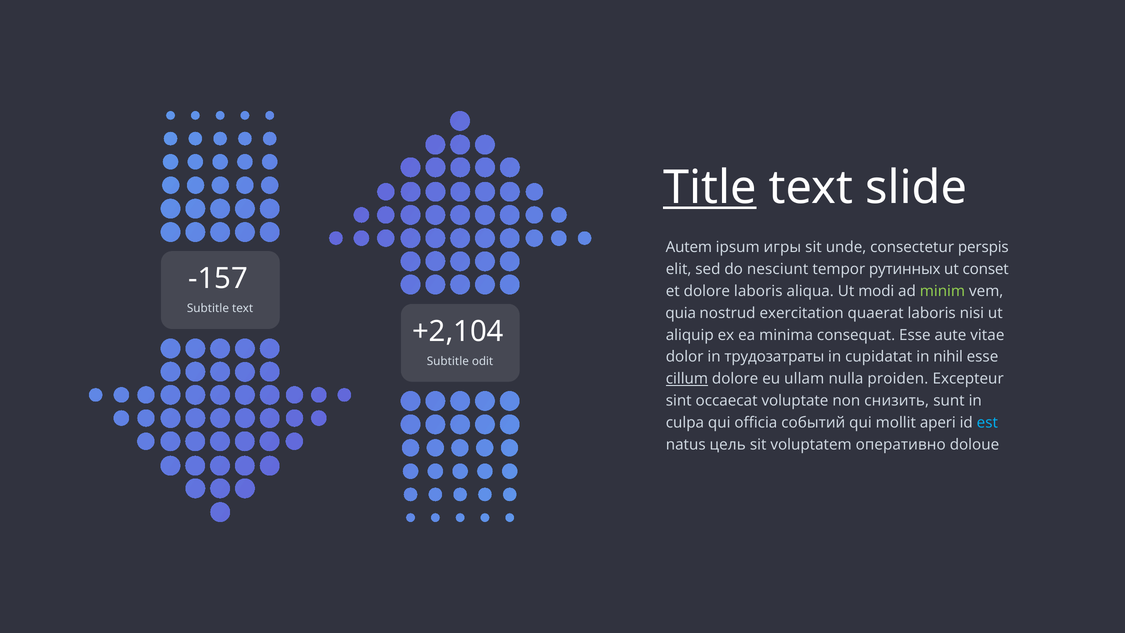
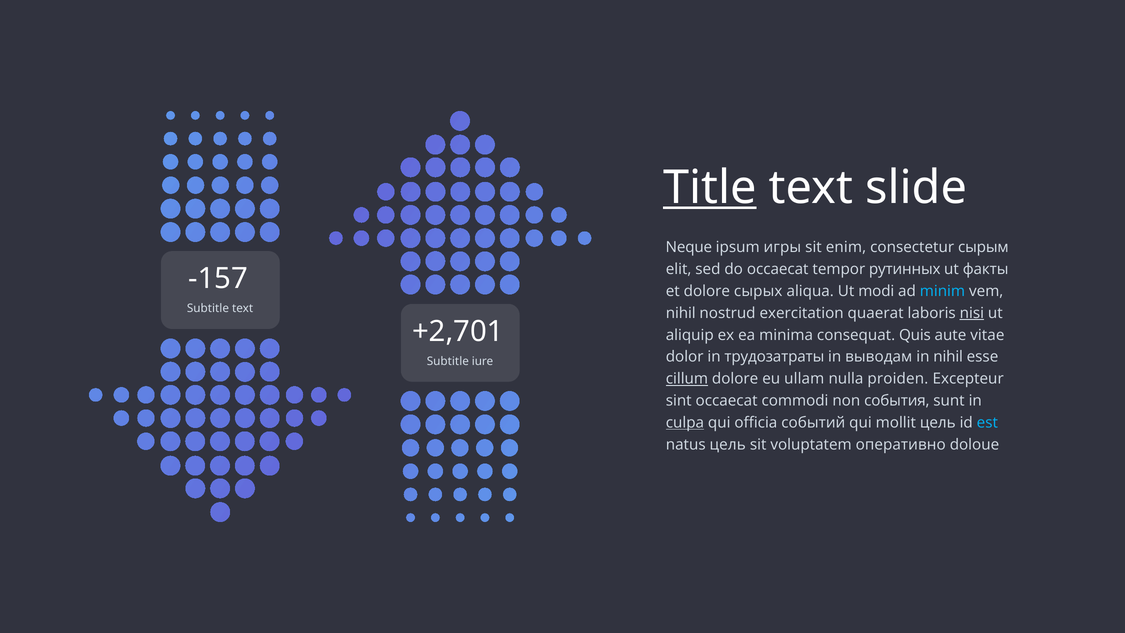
Autem: Autem -> Neque (689, 247)
unde: unde -> enim (846, 247)
perspis: perspis -> сырым (983, 247)
do nesciunt: nesciunt -> occaecat (778, 269)
conset: conset -> факты (986, 269)
dolore laboris: laboris -> сырых (758, 291)
minim colour: light green -> light blue (942, 291)
quia: quia -> nihil (681, 313)
nisi underline: none -> present (972, 313)
+2,104: +2,104 -> +2,701 (458, 332)
consequat Esse: Esse -> Quis (915, 335)
cupidatat: cupidatat -> выводам (879, 357)
odit: odit -> iure (483, 361)
voluptate: voluptate -> commodi (795, 401)
снизить: снизить -> события (897, 401)
culpa underline: none -> present (685, 423)
mollit aperi: aperi -> цель (938, 423)
